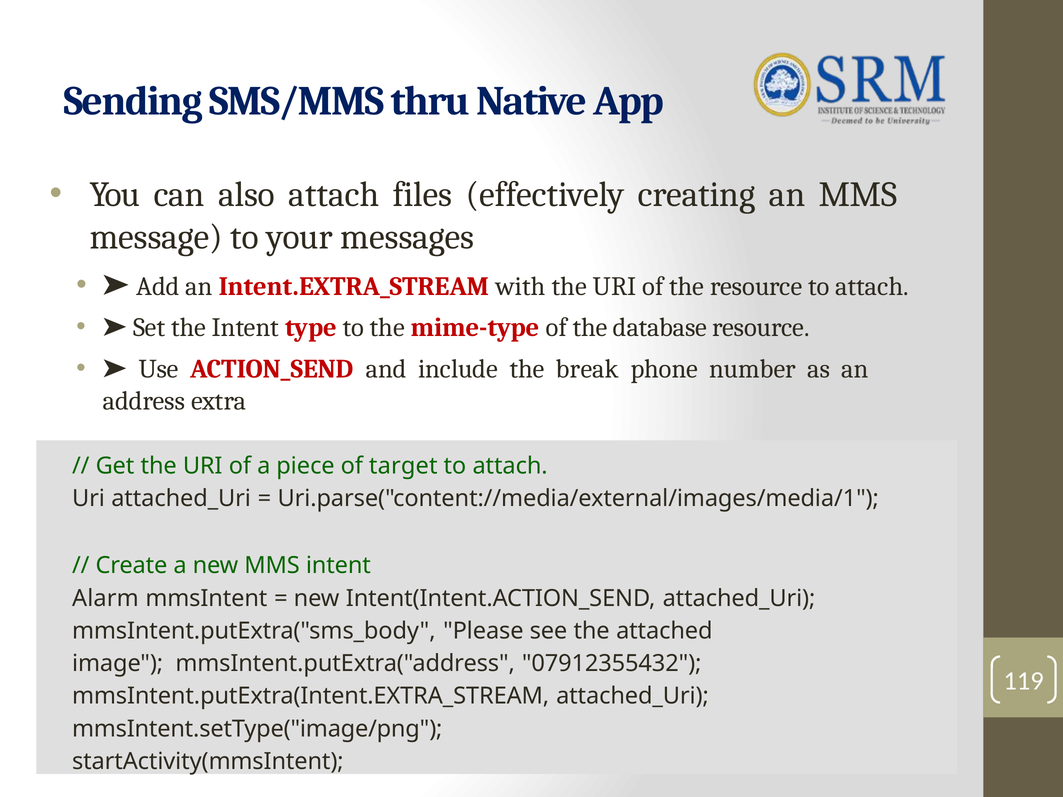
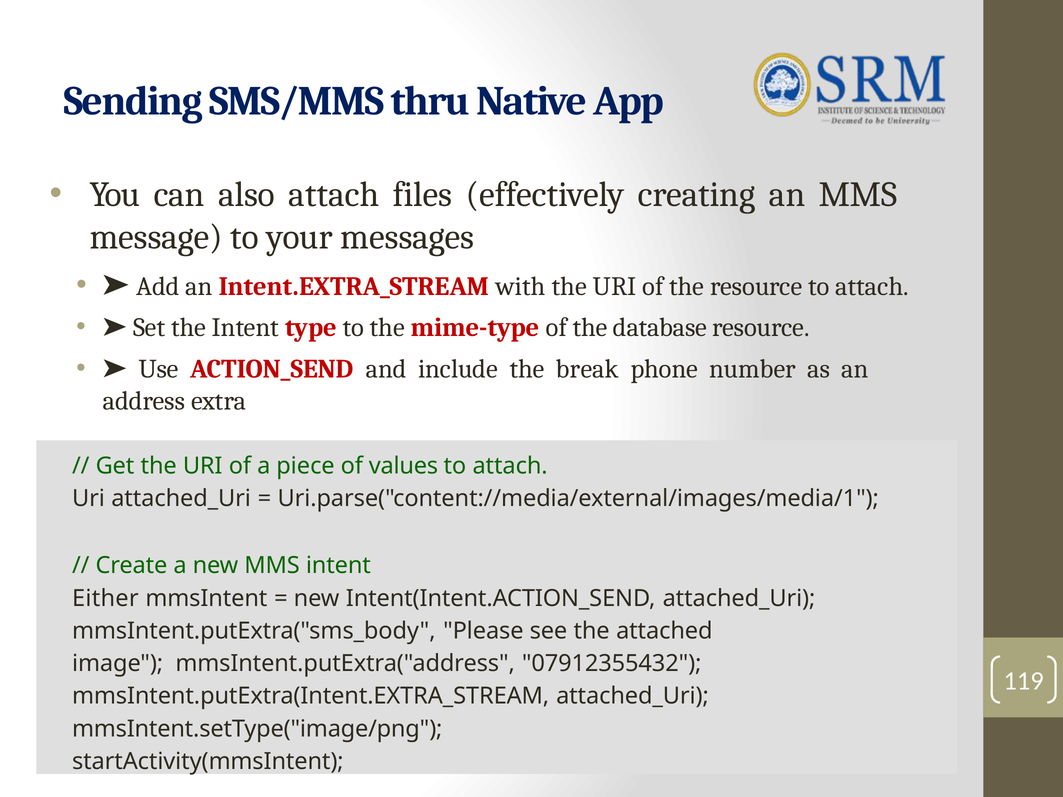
target: target -> values (403, 466)
Alarm: Alarm -> Either (105, 599)
